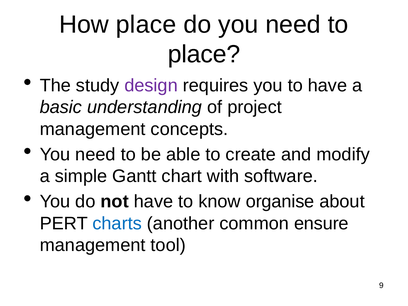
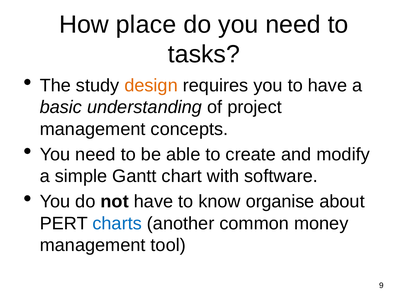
place: place -> tasks (204, 54)
design colour: purple -> orange (151, 86)
ensure: ensure -> money (321, 223)
